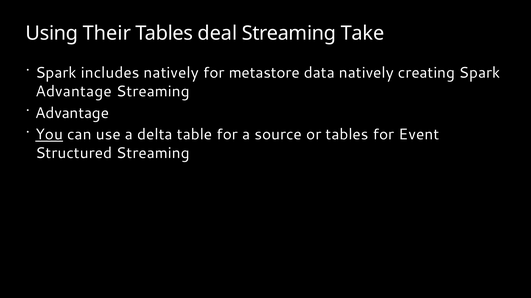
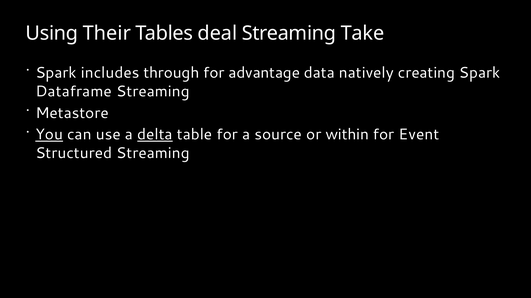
includes natively: natively -> through (171, 73)
metastore: metastore -> advantage (264, 73)
Advantage: Advantage -> Dataframe (74, 91)
Advantage: Advantage -> Metastore (72, 113)
delta underline: none -> present (155, 135)
or tables: tables -> within (347, 135)
